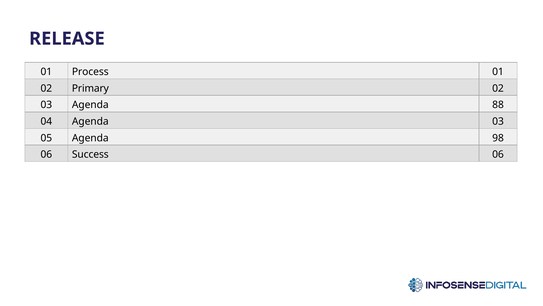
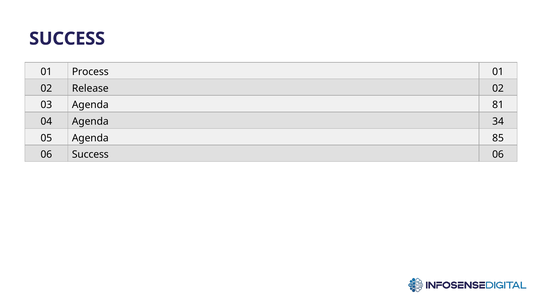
RELEASE: RELEASE -> SUCCESS (67, 39)
Primary: Primary -> Release (90, 88)
88: 88 -> 81 (498, 105)
Agenda 03: 03 -> 34 (498, 121)
98: 98 -> 85 (498, 138)
